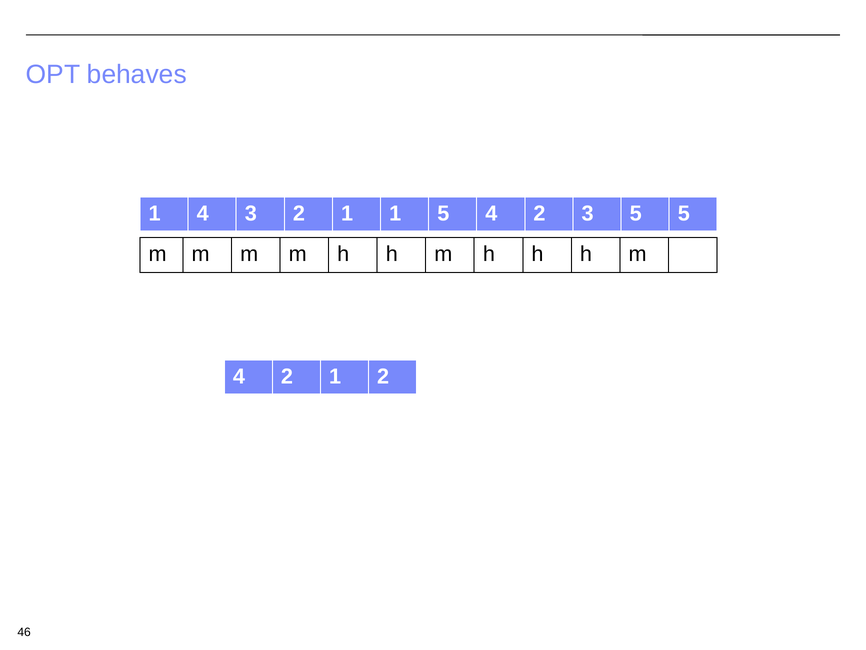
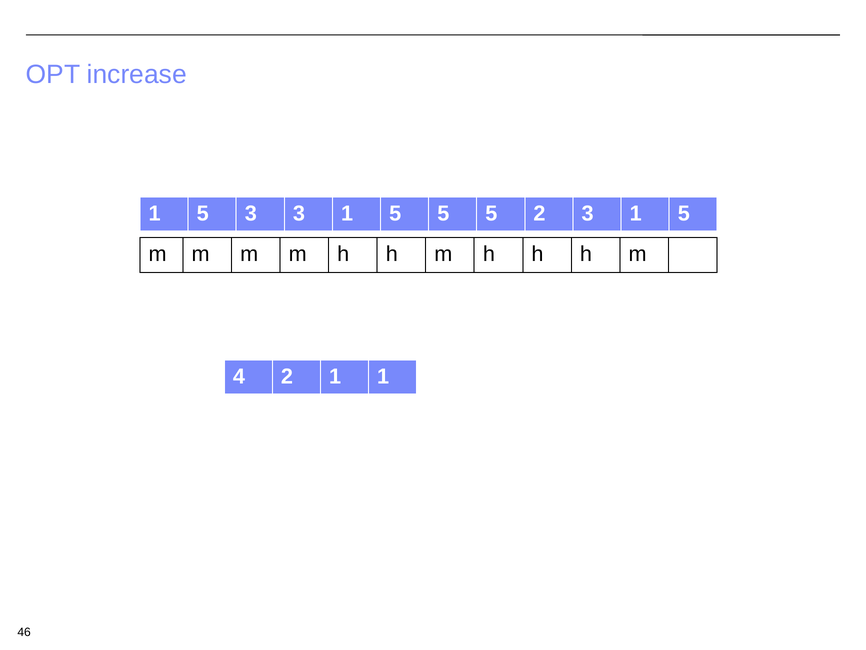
behaves: behaves -> increase (137, 75)
4: 4 -> 5 (203, 213)
3 2: 2 -> 3 (299, 213)
1: 1 -> 5 (395, 213)
4: 4 -> 5 (491, 213)
2 3 5: 5 -> 1 (636, 213)
1 2: 2 -> 1 (383, 376)
